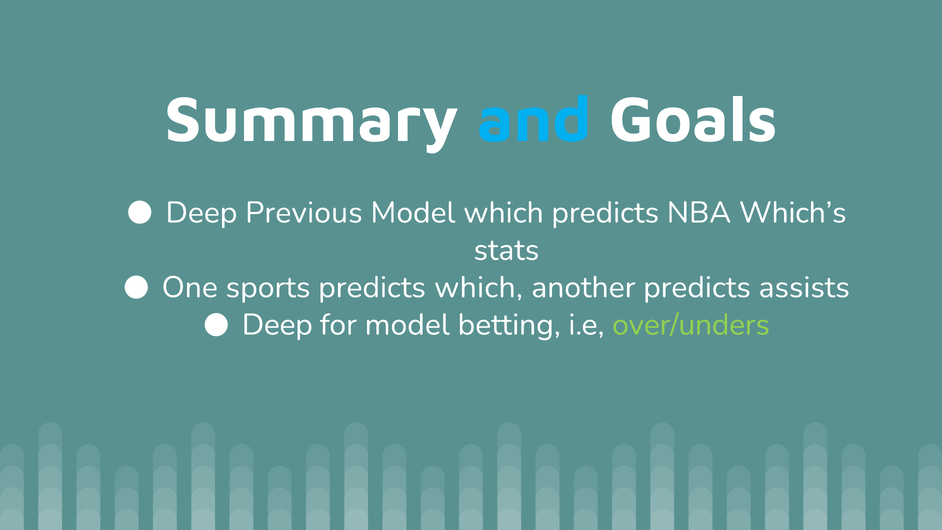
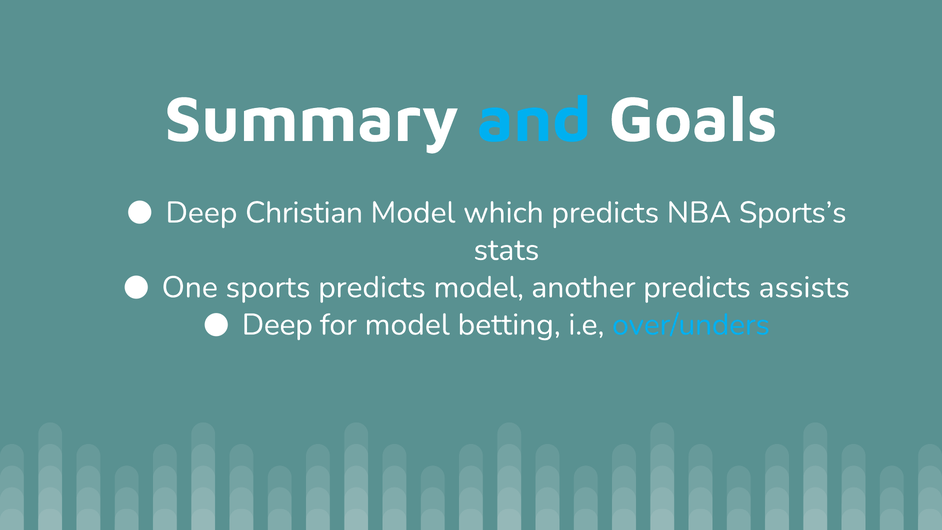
Previous: Previous -> Christian (304, 213)
Which’s: Which’s -> Sports’s (793, 213)
predicts which: which -> model (479, 287)
over/unders colour: light green -> light blue (691, 325)
